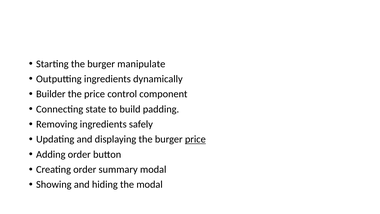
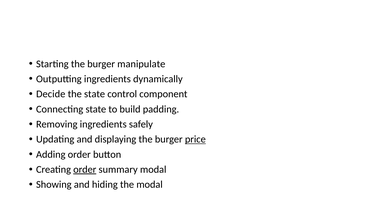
Builder: Builder -> Decide (51, 94)
the price: price -> state (95, 94)
order underline: none -> present (85, 169)
